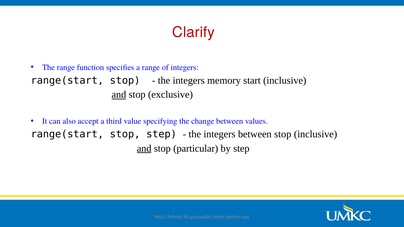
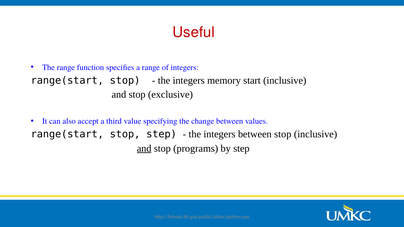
Clarify: Clarify -> Useful (194, 32)
and underline: present -> none (119, 95)
particular: particular -> programs (196, 149)
